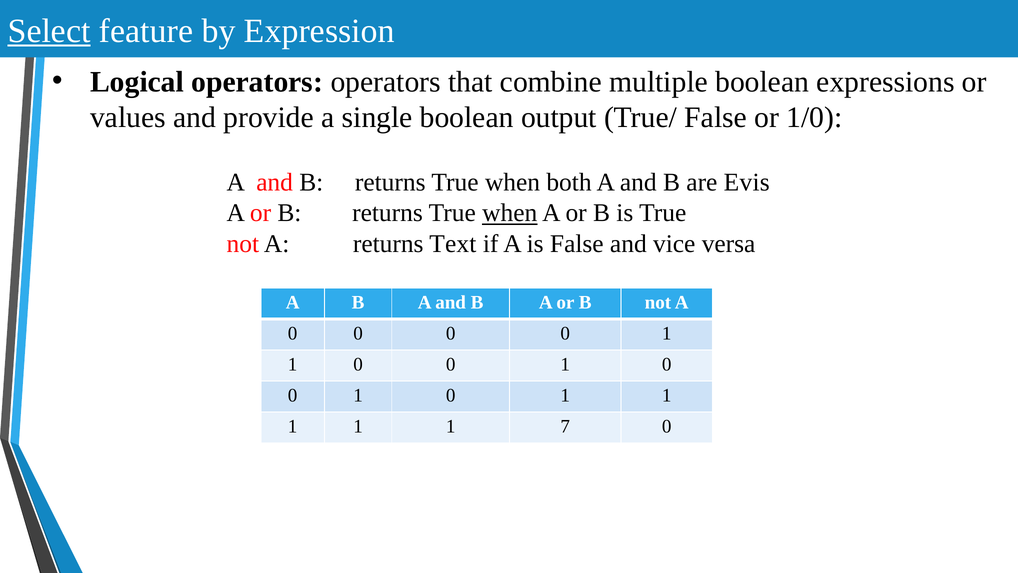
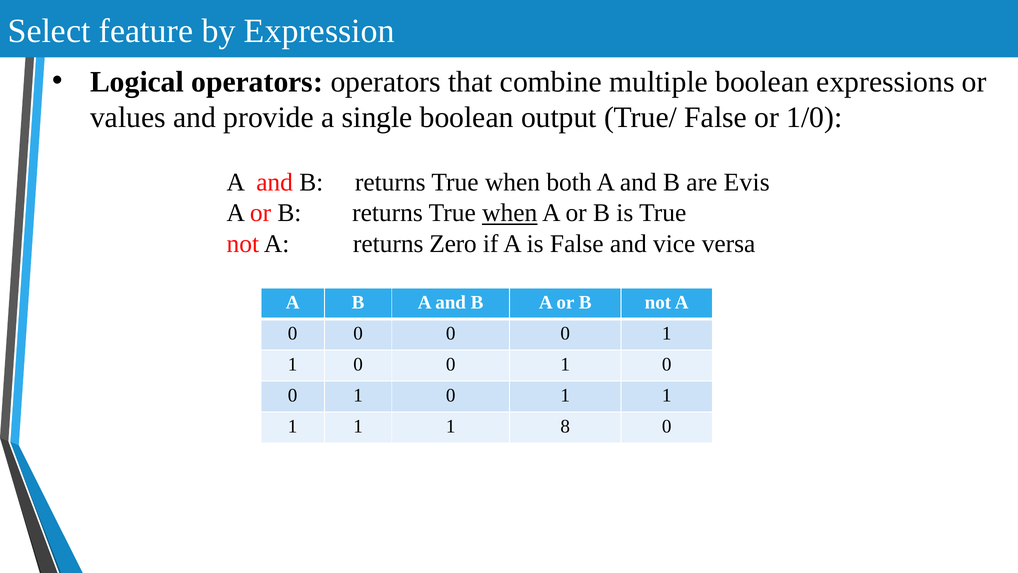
Select underline: present -> none (49, 31)
Text: Text -> Zero (453, 243)
7: 7 -> 8 (565, 426)
